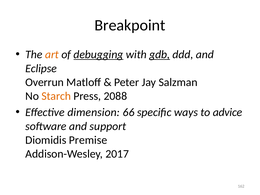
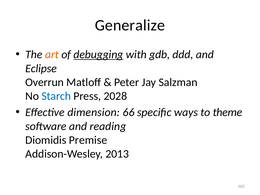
Breakpoint: Breakpoint -> Generalize (130, 25)
gdb underline: present -> none (160, 55)
Starch colour: orange -> blue (56, 96)
2088: 2088 -> 2028 (115, 96)
advice: advice -> theme (228, 112)
support: support -> reading (108, 126)
2017: 2017 -> 2013 (117, 154)
